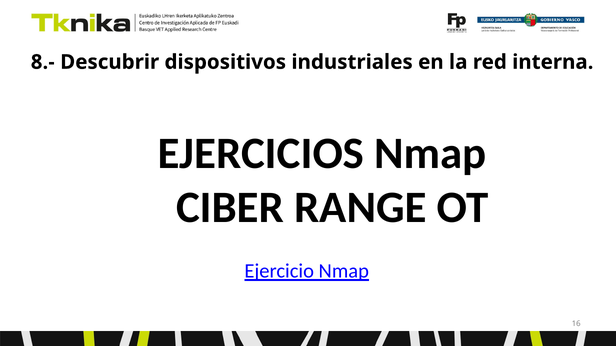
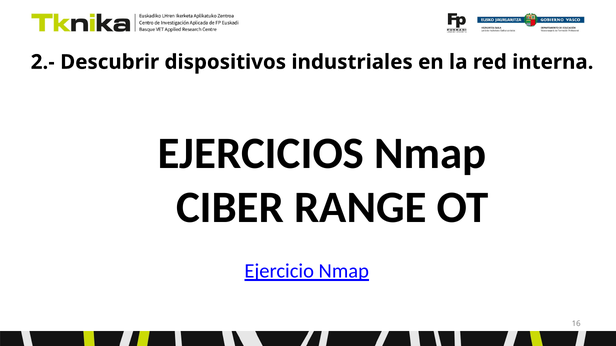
8.-: 8.- -> 2.- (43, 62)
